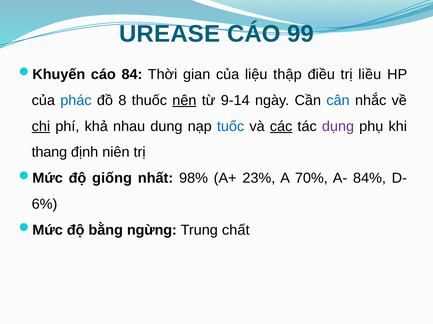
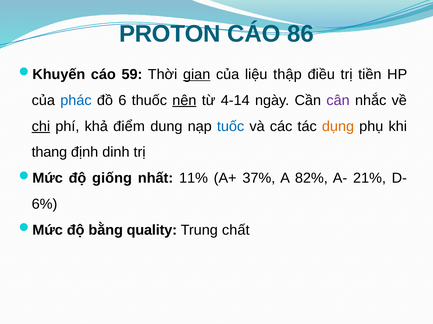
UREASE: UREASE -> PROTON (170, 34)
99: 99 -> 86 (301, 34)
84: 84 -> 59 (132, 75)
gian underline: none -> present (197, 75)
liều: liều -> tiền (370, 75)
8: 8 -> 6 (122, 101)
9-14: 9-14 -> 4-14 (235, 101)
cân colour: blue -> purple (338, 101)
nhau: nhau -> điểm (129, 127)
các underline: present -> none (281, 127)
dụng colour: purple -> orange (338, 127)
niên: niên -> dinh (116, 153)
98%: 98% -> 11% (194, 179)
23%: 23% -> 37% (259, 179)
70%: 70% -> 82% (311, 179)
84%: 84% -> 21% (370, 179)
ngừng: ngừng -> quality (152, 230)
